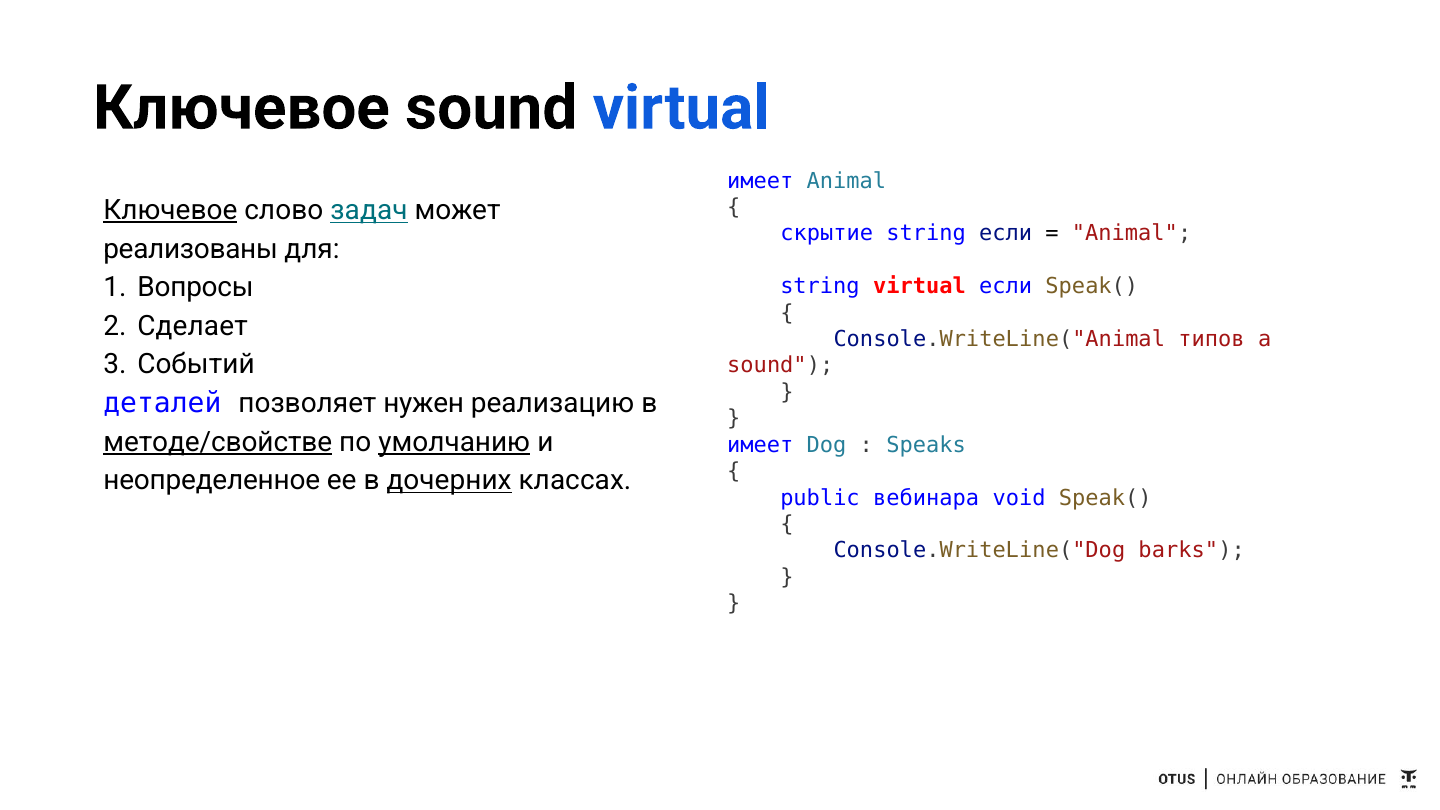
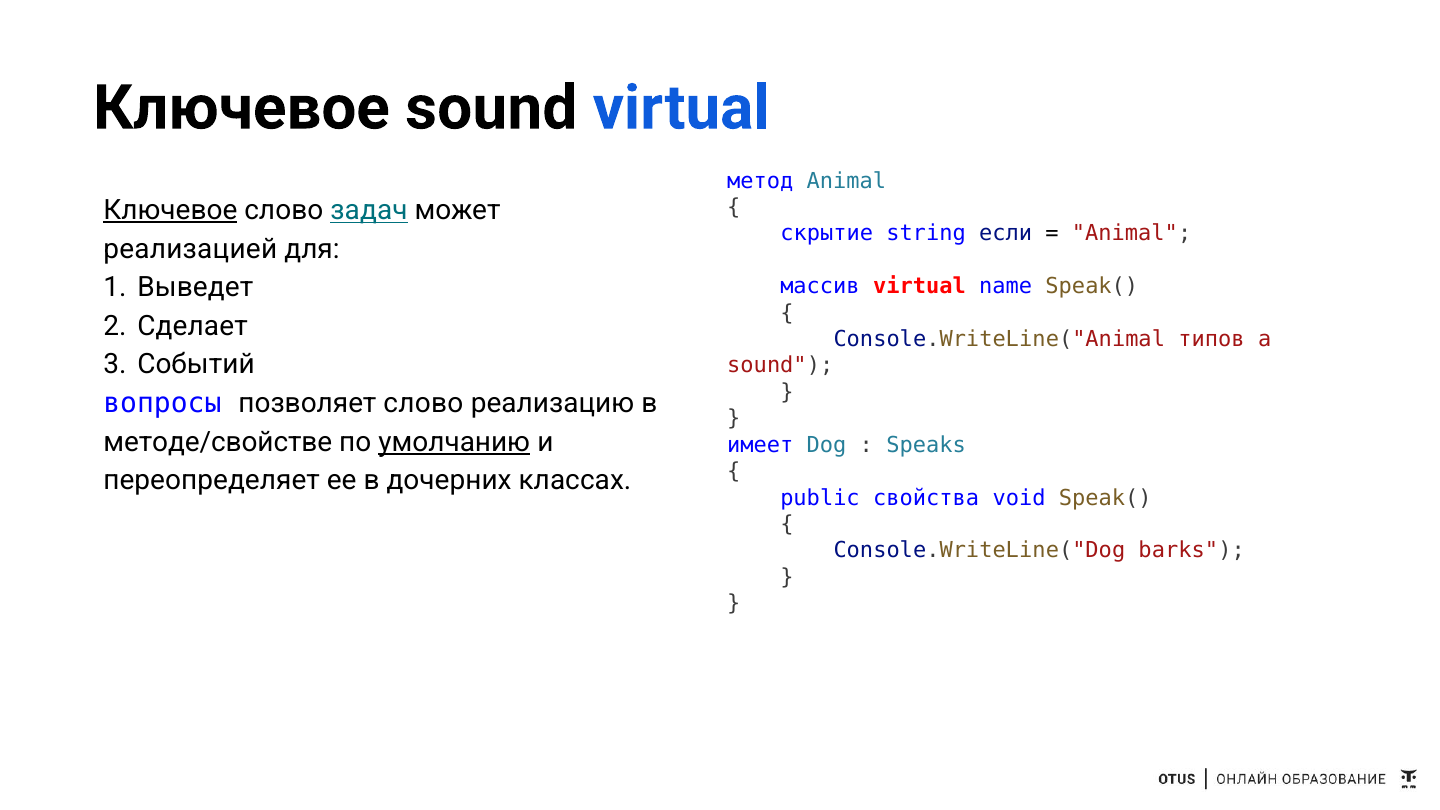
имеет: имеет -> метод (760, 181)
реализованы: реализованы -> реализацией (190, 249)
Вопросы: Вопросы -> Выведет (195, 287)
string: string -> массив (820, 286)
virtual если: если -> name (1006, 286)
деталей: деталей -> вопросы (162, 403)
позволяет нужен: нужен -> слово (423, 403)
методе/свойстве underline: present -> none (218, 442)
неопределенное: неопределенное -> переопределяет (212, 481)
дочерних underline: present -> none (449, 481)
вебинара: вебинара -> свойства (926, 498)
